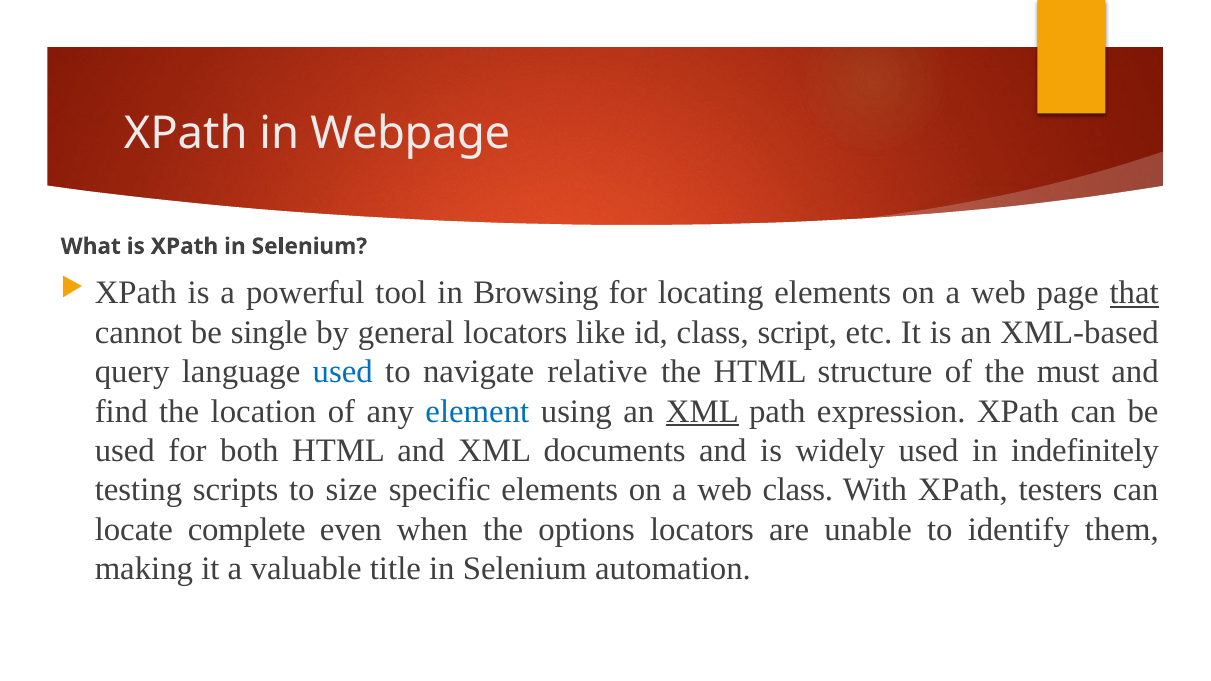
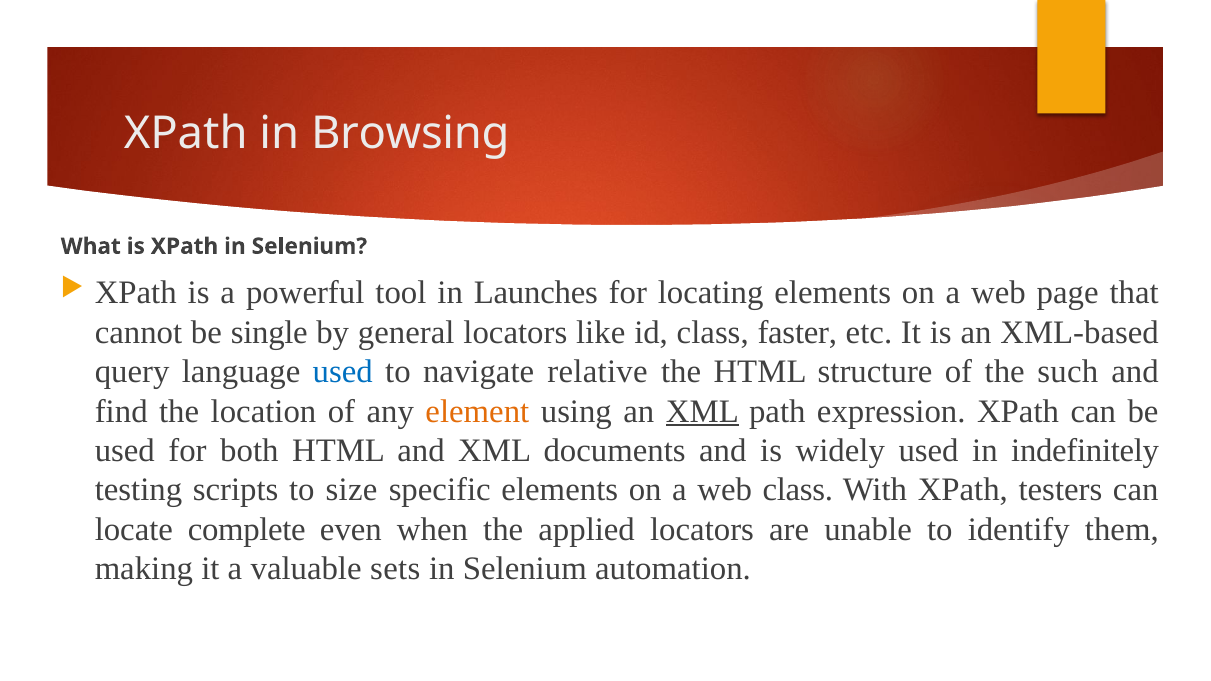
Webpage: Webpage -> Browsing (410, 133)
Browsing: Browsing -> Launches (536, 293)
that underline: present -> none (1134, 293)
script: script -> faster (797, 332)
must: must -> such (1068, 372)
element colour: blue -> orange (477, 411)
options: options -> applied (587, 530)
title: title -> sets (395, 569)
